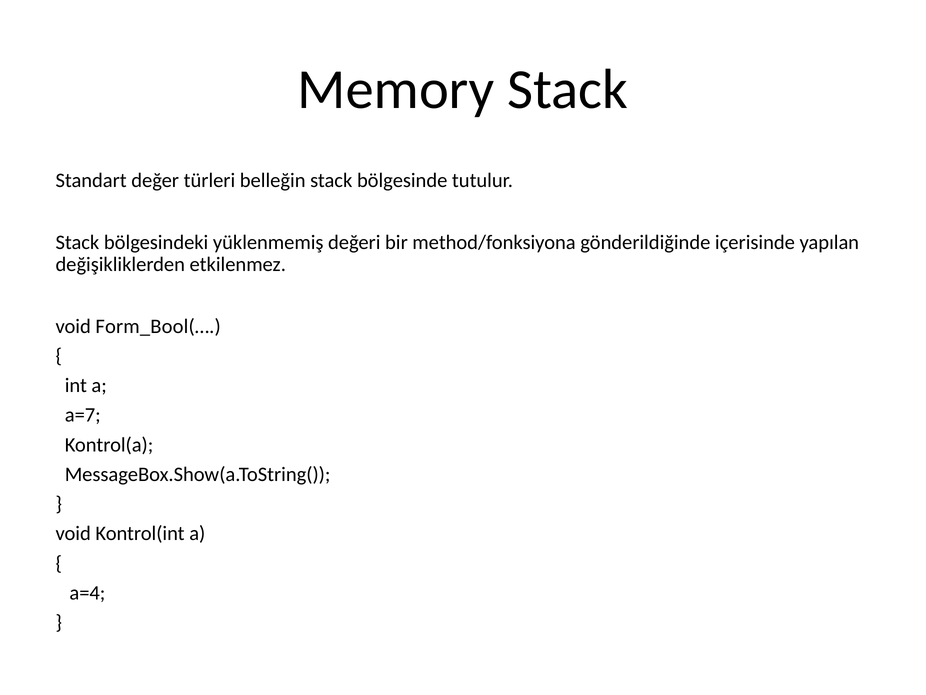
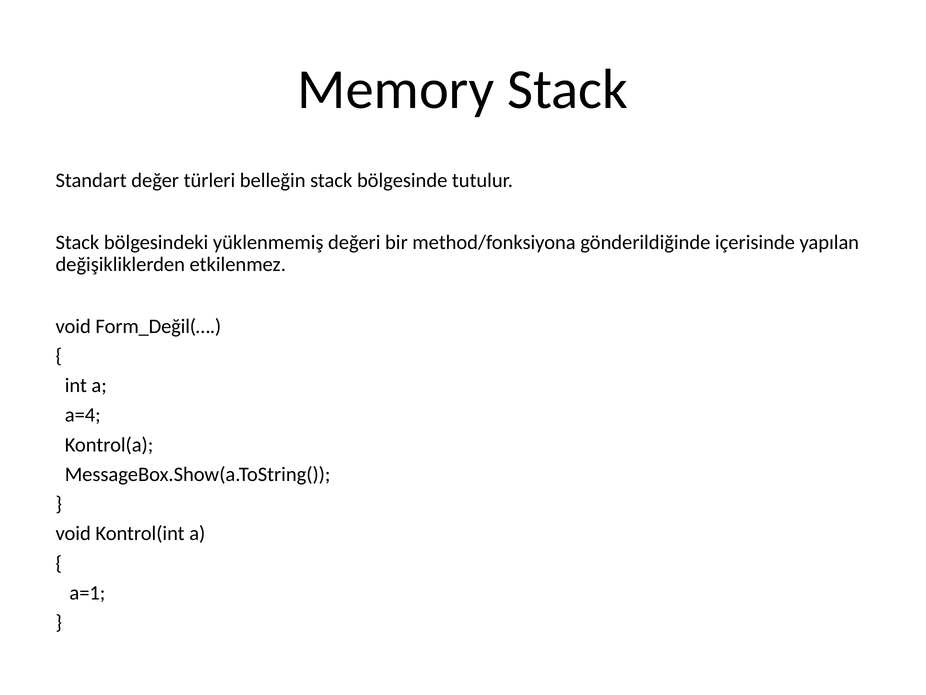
Form_Bool(…: Form_Bool(… -> Form_Değil(… (158, 326)
a=7: a=7 -> a=4 (83, 415)
a=4: a=4 -> a=1 (87, 592)
